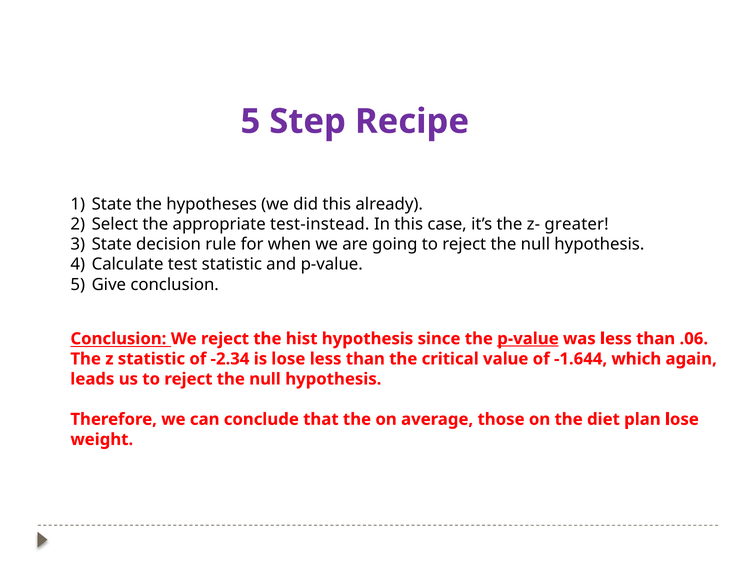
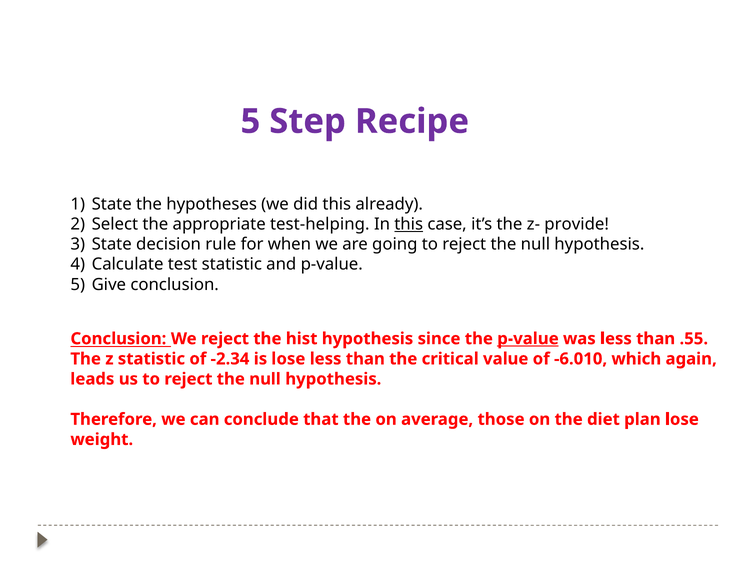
test-instead: test-instead -> test-helping (320, 224)
this underline: none -> present (409, 224)
greater: greater -> provide (577, 224)
.06: .06 -> .55 (694, 339)
-1.644: -1.644 -> -6.010 (581, 359)
